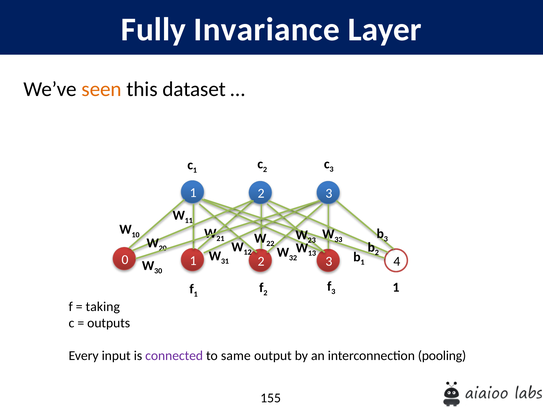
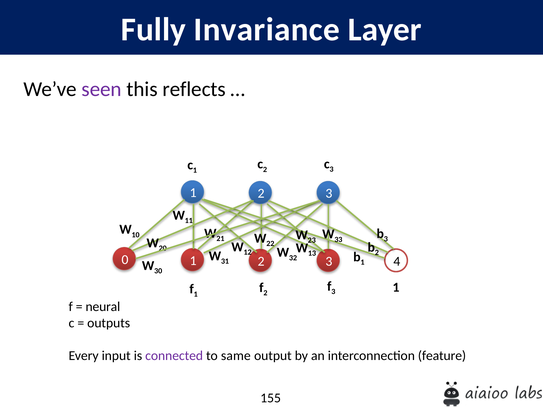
seen colour: orange -> purple (102, 89)
dataset: dataset -> reflects (194, 89)
taking: taking -> neural (103, 307)
pooling: pooling -> feature (442, 356)
